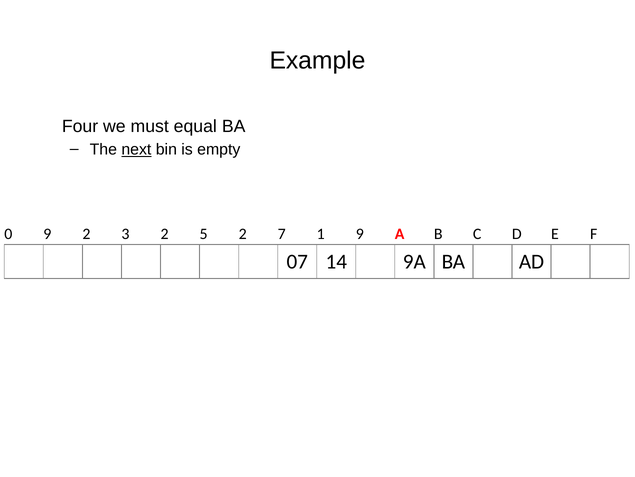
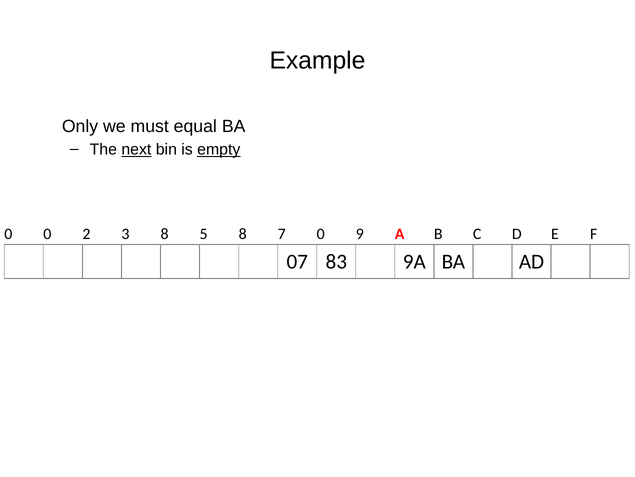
Four: Four -> Only (80, 126)
empty underline: none -> present (219, 149)
0 9: 9 -> 0 (47, 234)
3 2: 2 -> 8 (165, 234)
5 2: 2 -> 8 (243, 234)
7 1: 1 -> 0 (321, 234)
14: 14 -> 83 (336, 261)
